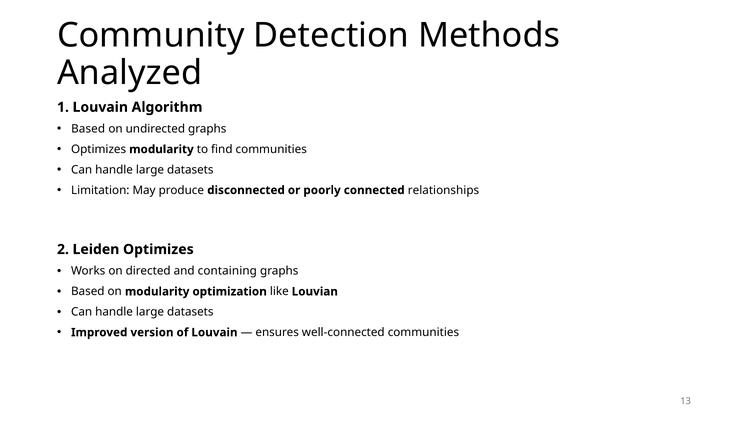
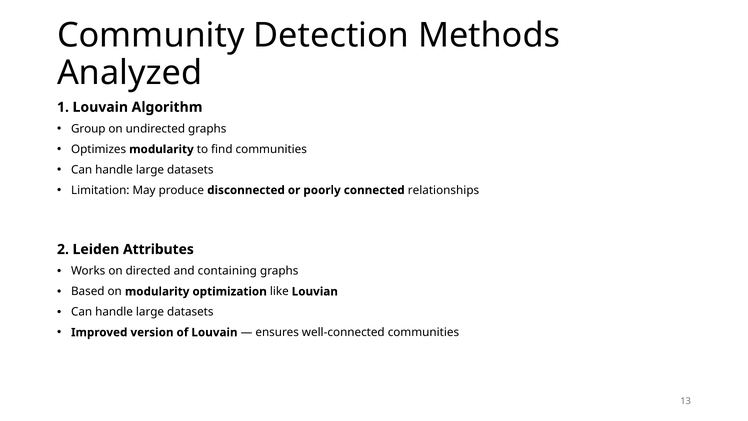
Based: Based -> Group (88, 129)
Leiden Optimizes: Optimizes -> Attributes (158, 249)
